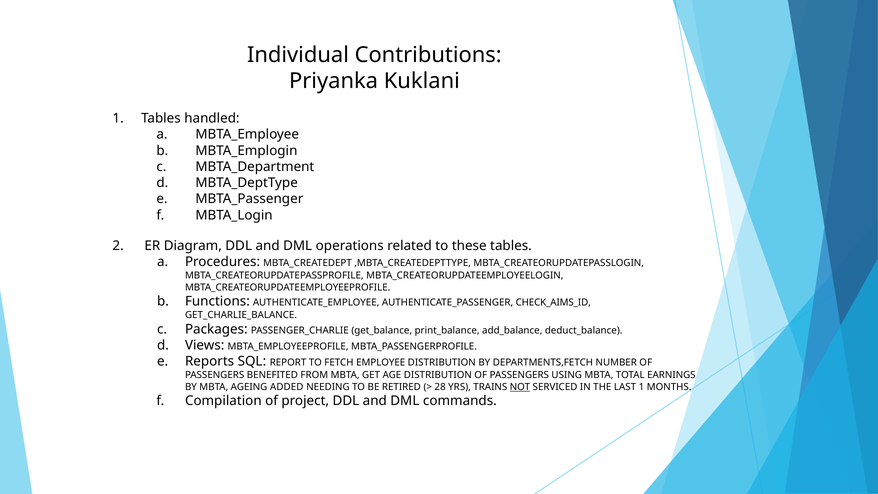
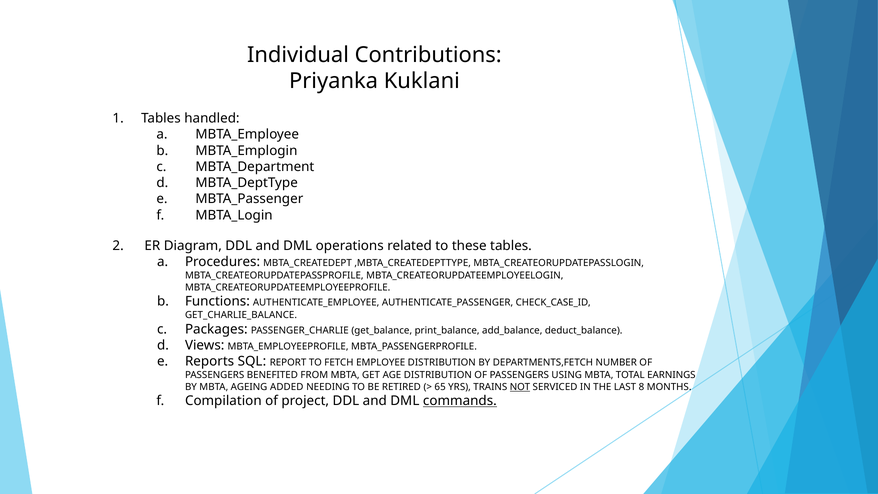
CHECK_AIMS_ID: CHECK_AIMS_ID -> CHECK_CASE_ID (553, 303)
28: 28 -> 65 (440, 387)
LAST 1: 1 -> 8 (641, 387)
commands underline: none -> present (460, 401)
